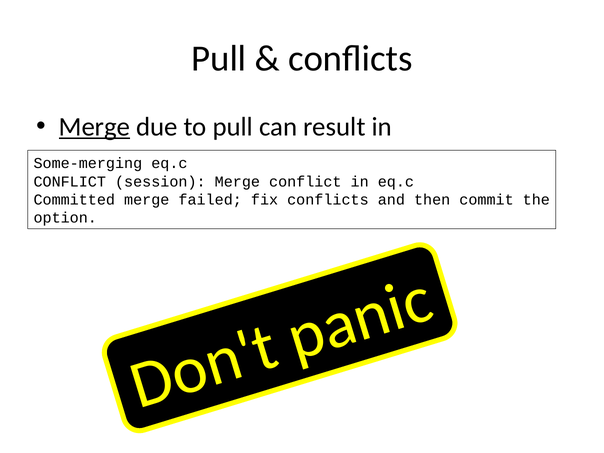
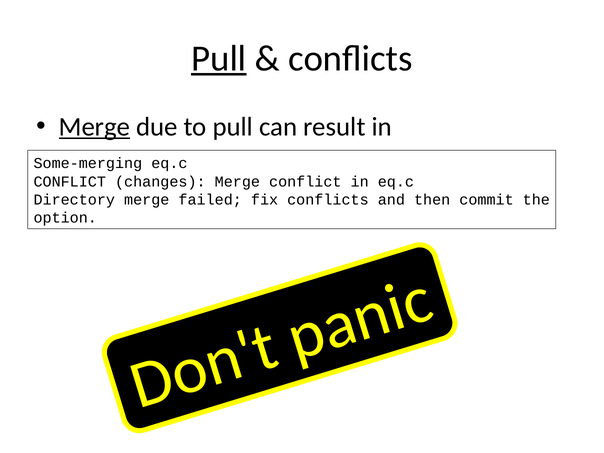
Pull underline: none -> present (219, 58)
session: session -> changes (160, 182)
Committed: Committed -> Directory (74, 200)
